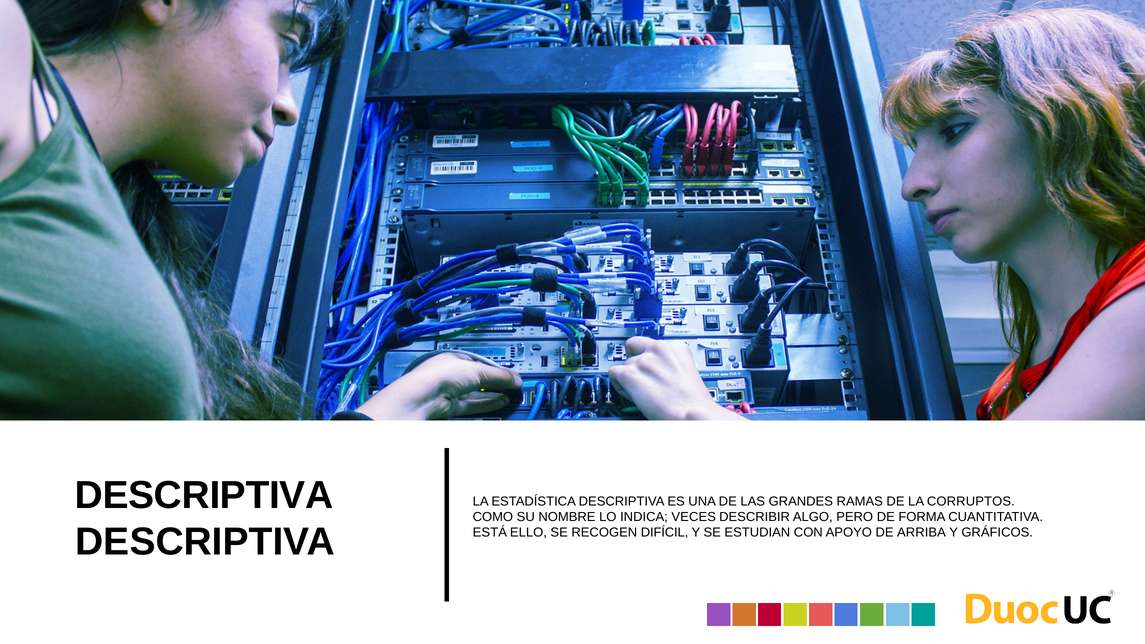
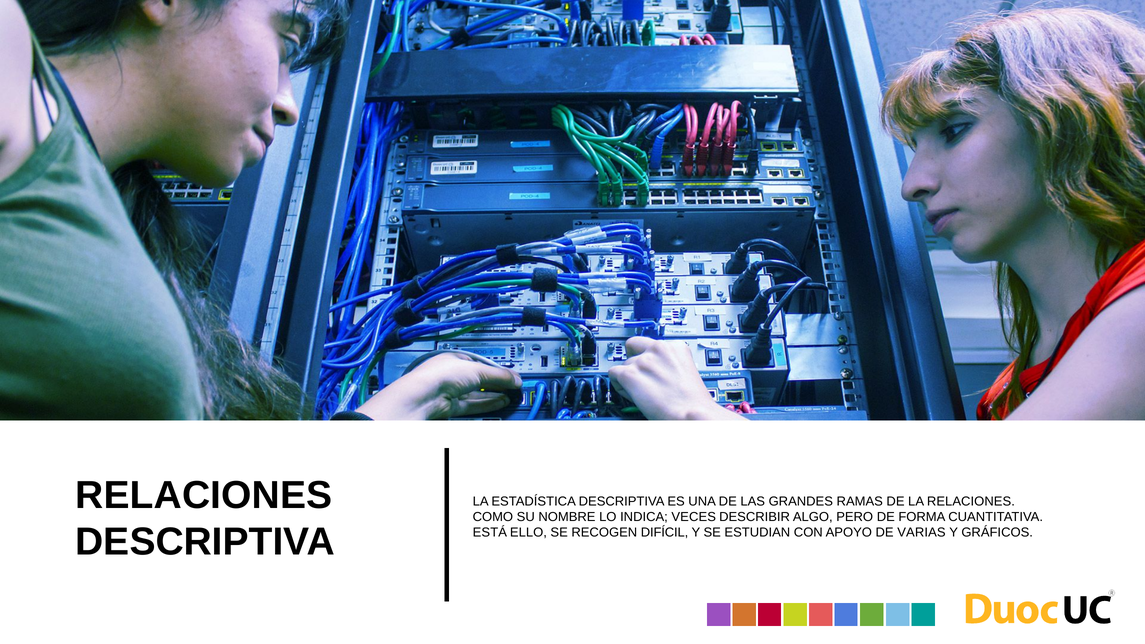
DESCRIPTIVA: DESCRIPTIVA -> RELACIONES (204, 495)
LA CORRUPTOS: CORRUPTOS -> RELACIONES (971, 501)
ARRIBA: ARRIBA -> VARIAS (921, 533)
